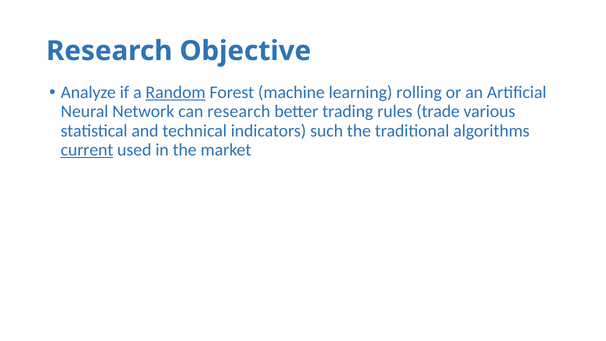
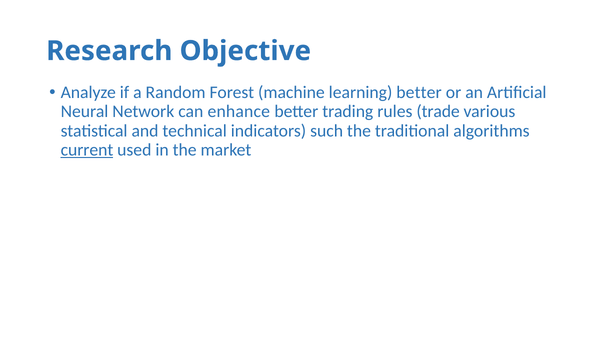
Random underline: present -> none (176, 93)
learning rolling: rolling -> better (419, 93)
can research: research -> enhance (239, 112)
